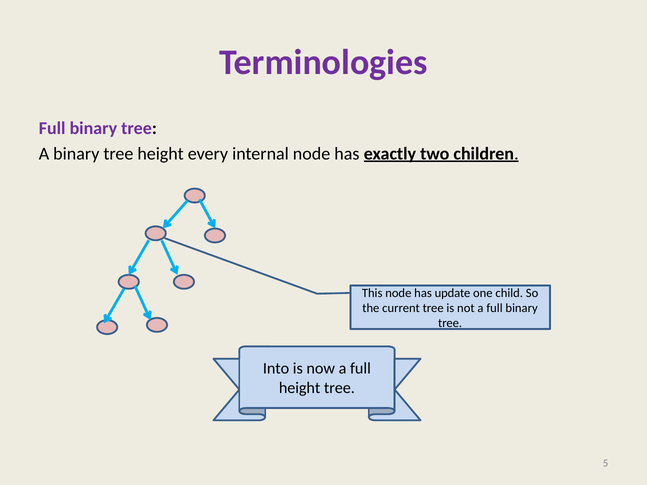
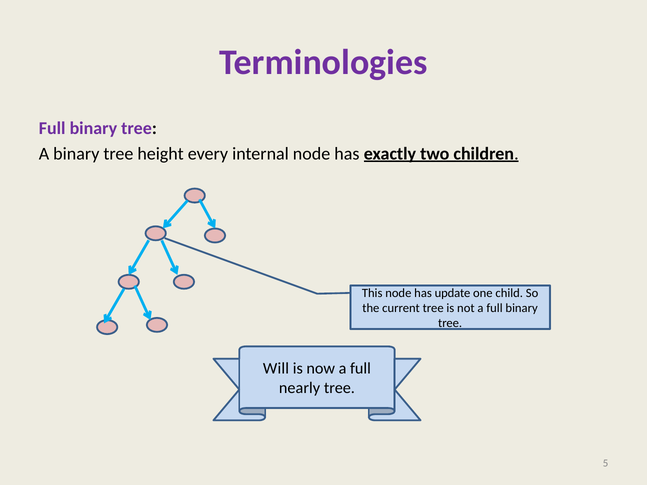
Into: Into -> Will (276, 369)
height: height -> nearly (300, 388)
